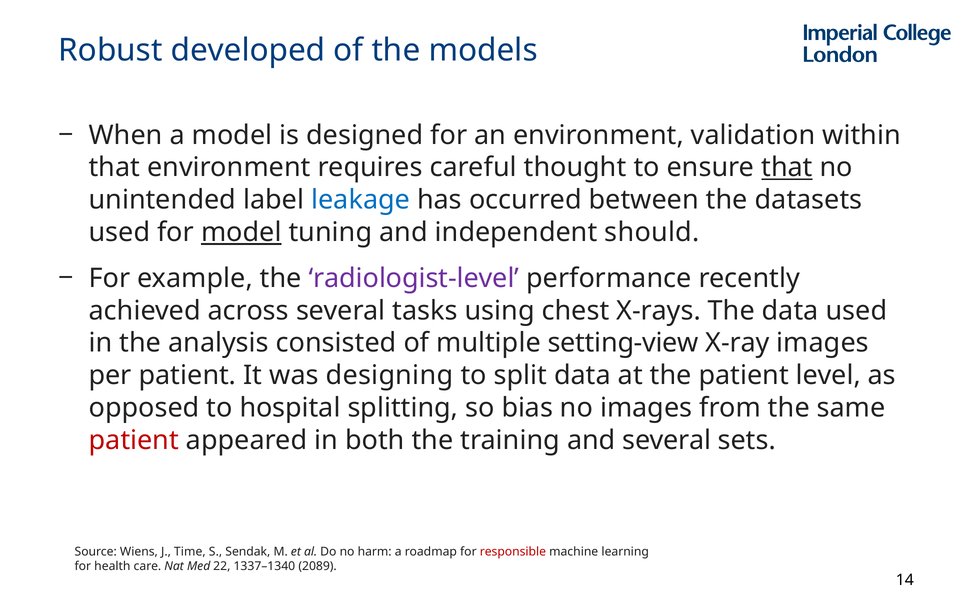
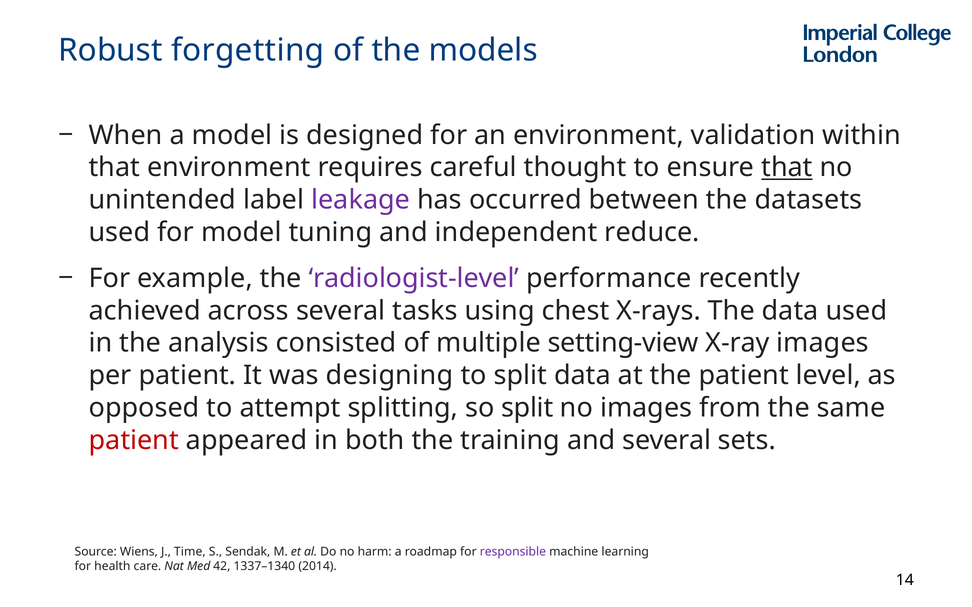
developed: developed -> forgetting (248, 50)
leakage colour: blue -> purple (361, 200)
model underline: present -> none (241, 233)
should: should -> reduce (652, 233)
hospital: hospital -> attempt (290, 408)
so bias: bias -> split (527, 408)
responsible colour: red -> purple (513, 552)
22: 22 -> 42 (222, 567)
2089: 2089 -> 2014 (318, 567)
